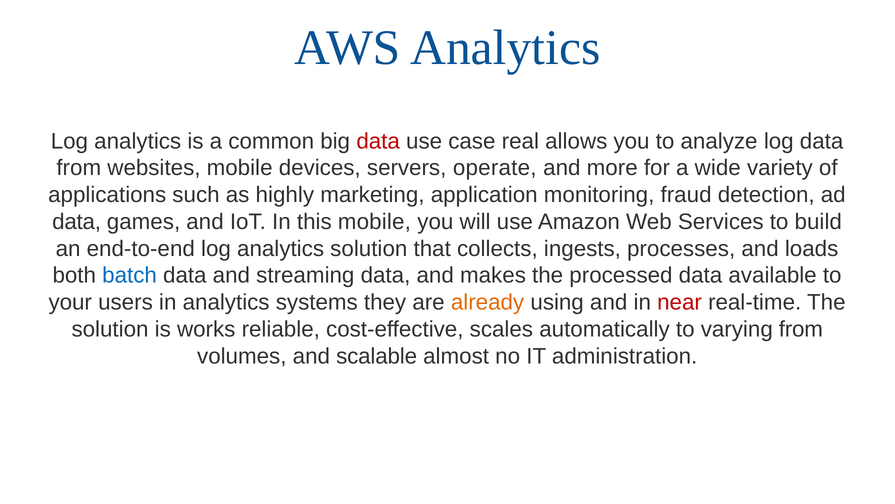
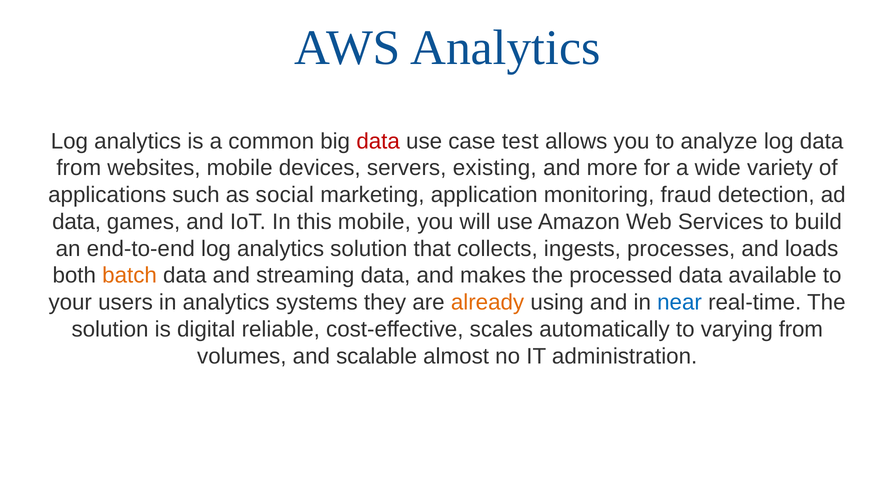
real: real -> test (520, 141)
operate: operate -> existing (495, 168)
highly: highly -> social (285, 195)
batch colour: blue -> orange (130, 275)
near colour: red -> blue (680, 302)
works: works -> digital (206, 329)
